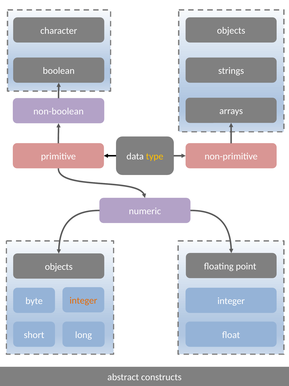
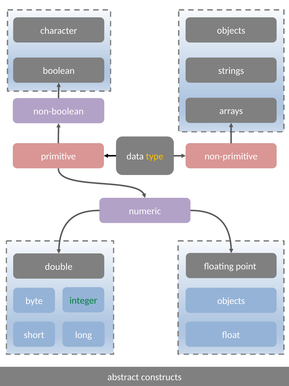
objects: objects -> double (59, 266)
integer colour: orange -> green (83, 300)
integer: integer -> objects (231, 300)
